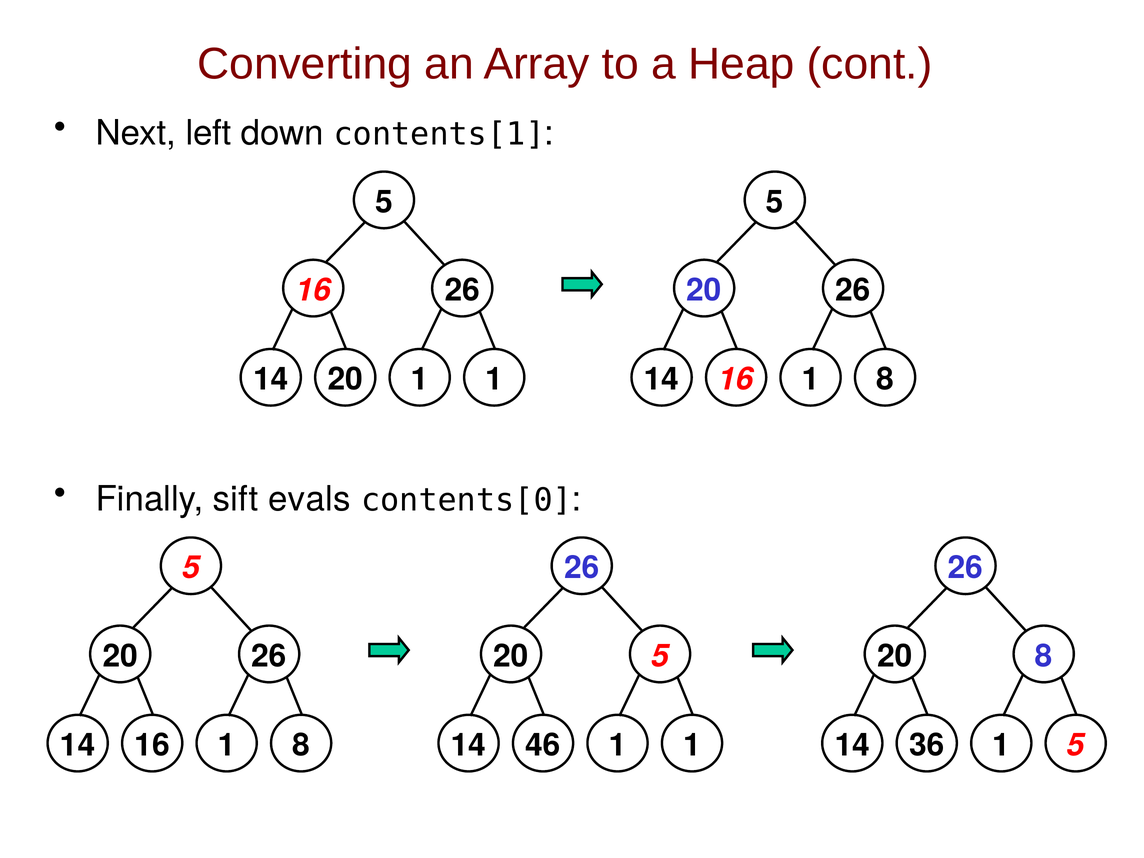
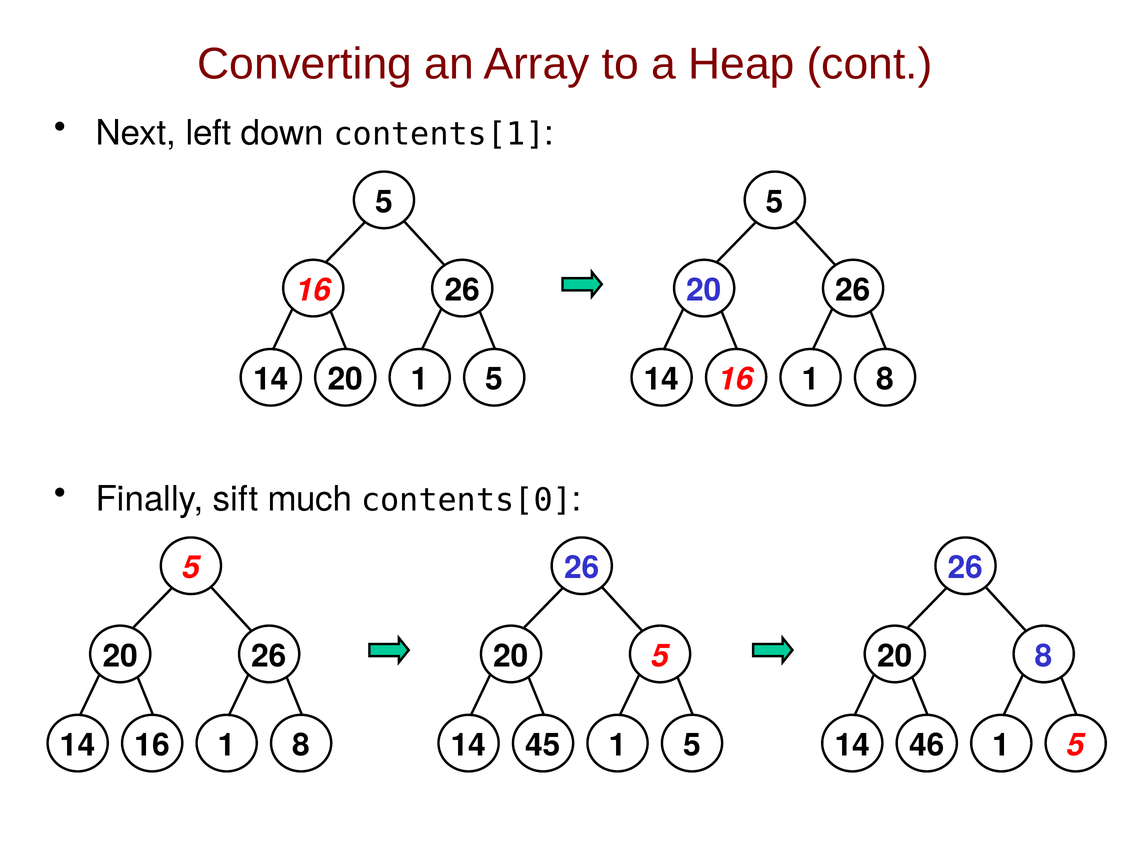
1: 1 -> 5 (494, 379)
evals: evals -> much (310, 499)
46: 46 -> 45 (543, 745)
1: 1 -> 5 (692, 745)
36: 36 -> 46 (927, 745)
